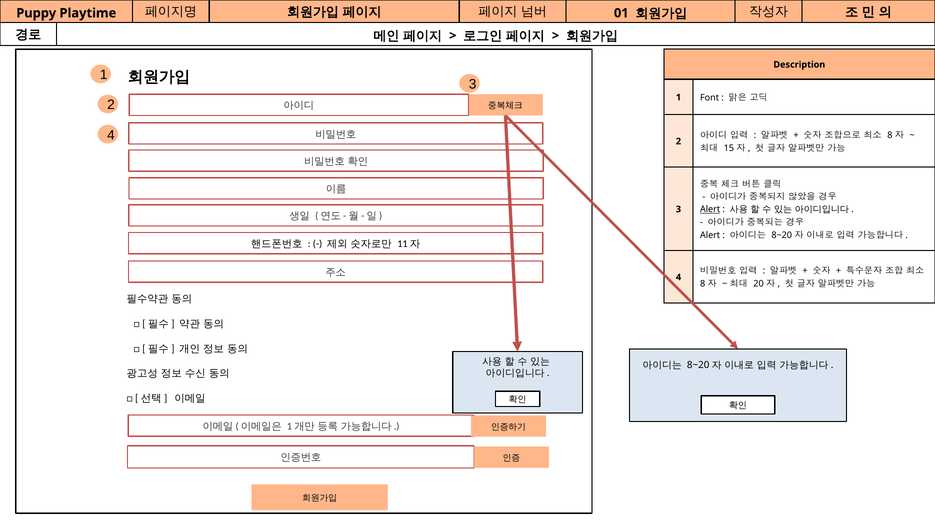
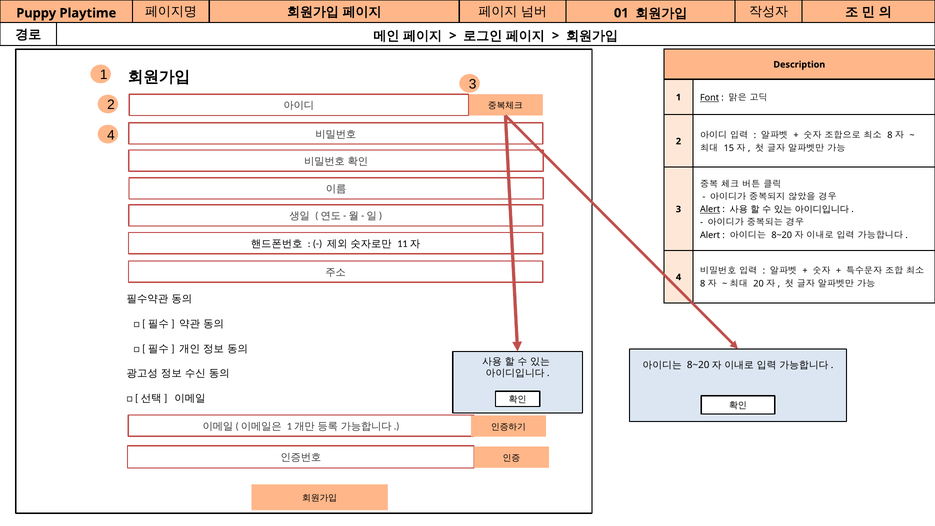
Font underline: none -> present (710, 98)
